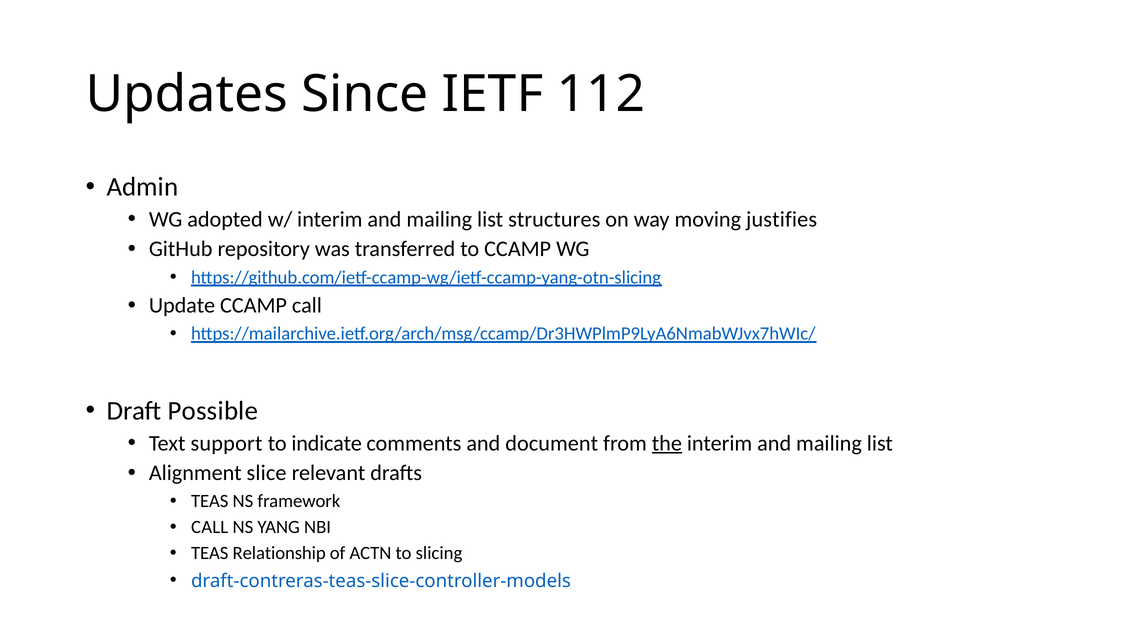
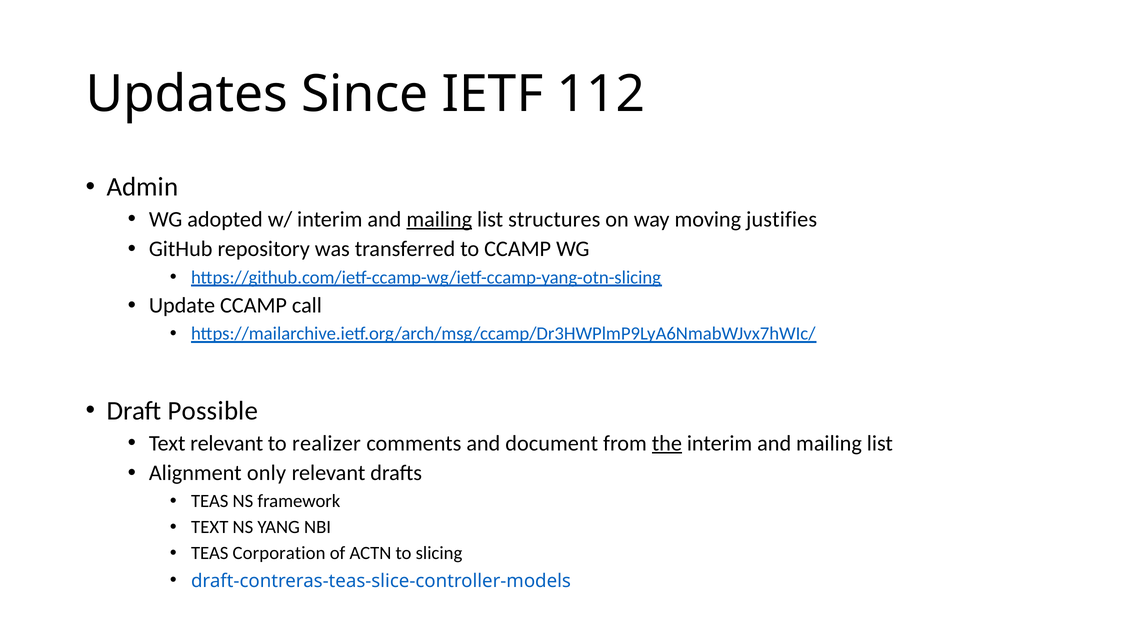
mailing underline: none -> present (439, 219)
Text support: support -> relevant (227, 443)
indicate: indicate -> realizer (326, 443)
slice: slice -> only (266, 473)
CALL: CALL -> TEXT (210, 527)
Relationship: Relationship -> Corporation (279, 553)
